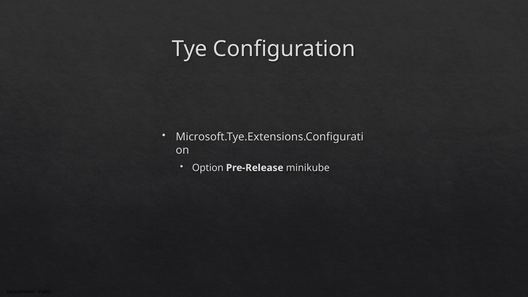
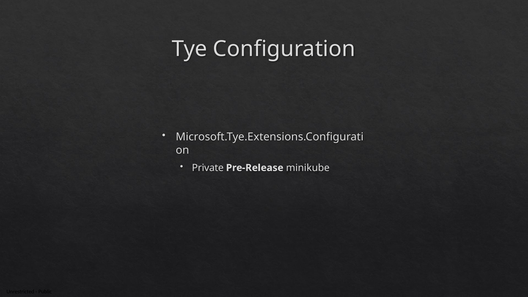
Option: Option -> Private (208, 168)
